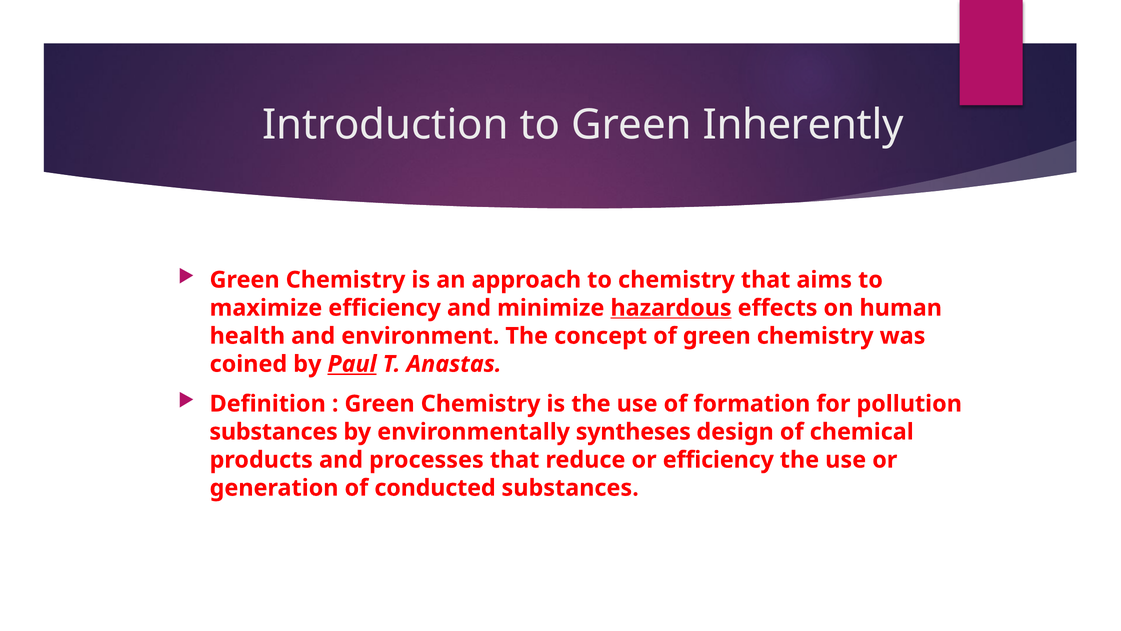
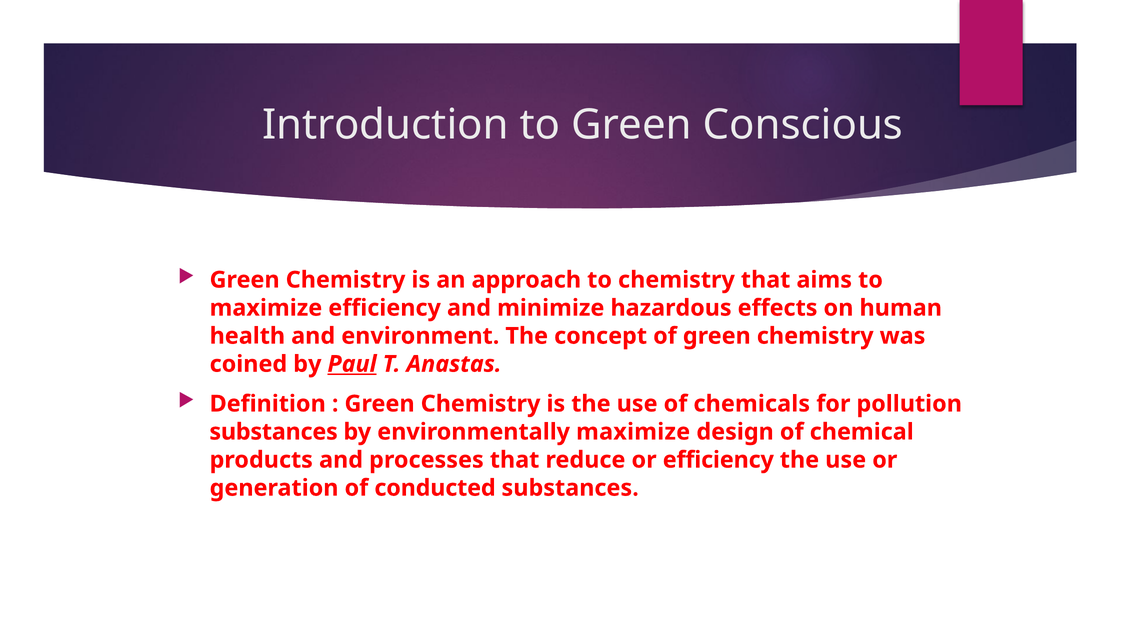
Inherently: Inherently -> Conscious (803, 125)
hazardous underline: present -> none (671, 308)
formation: formation -> chemicals (752, 404)
environmentally syntheses: syntheses -> maximize (633, 432)
